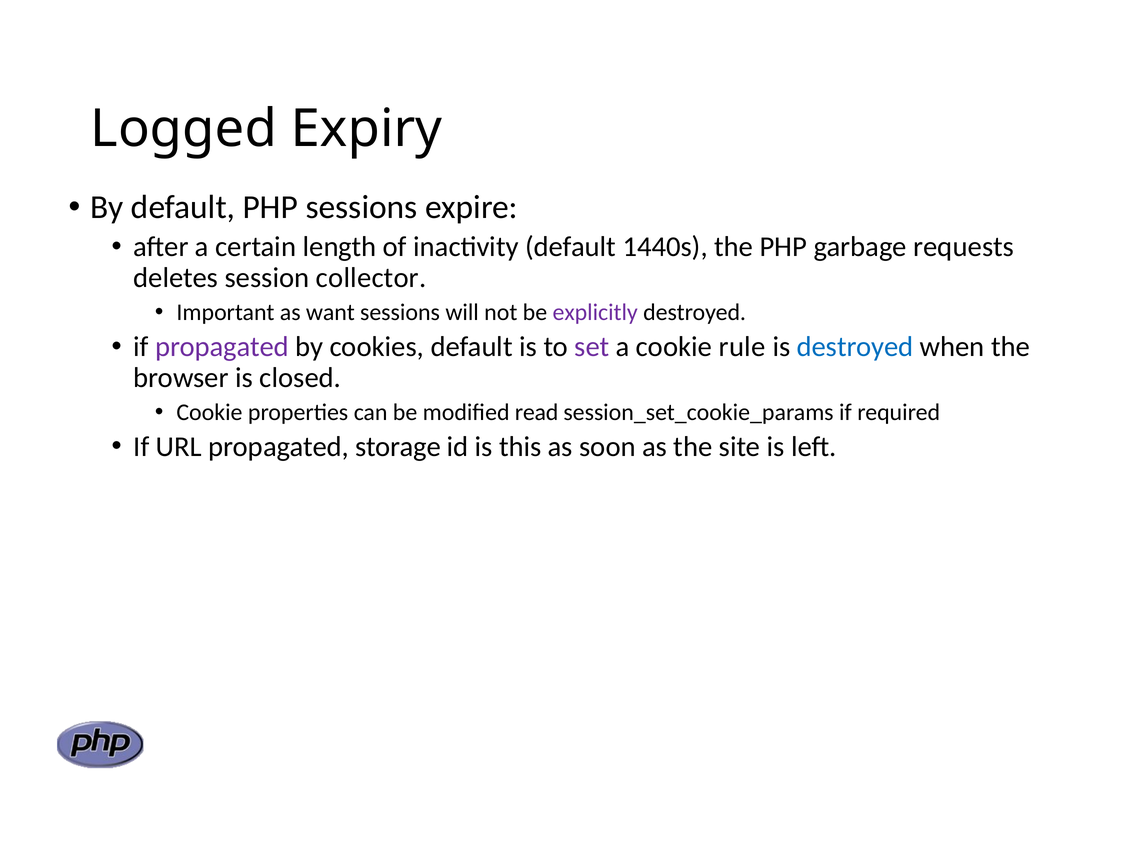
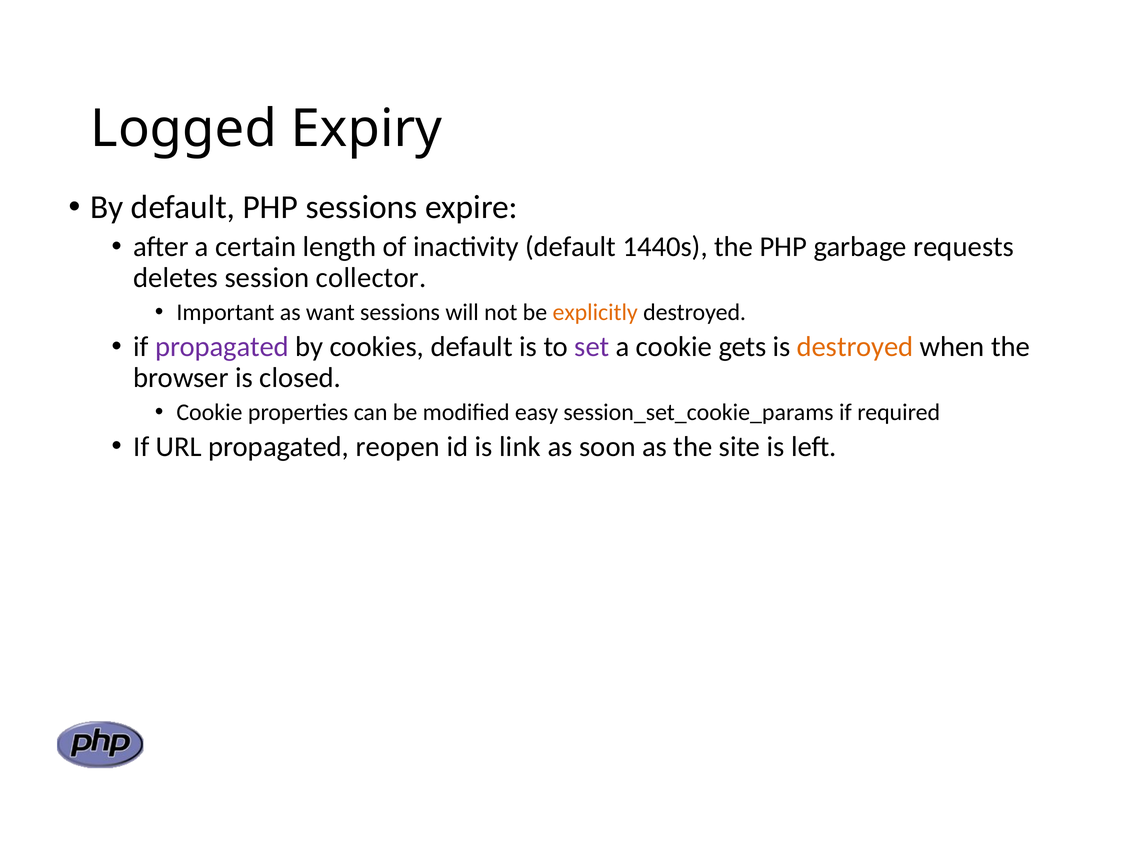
explicitly colour: purple -> orange (595, 312)
rule: rule -> gets (742, 347)
destroyed colour: blue -> orange (855, 347)
read: read -> easy (537, 412)
storage: storage -> reopen (398, 447)
this: this -> link (520, 447)
